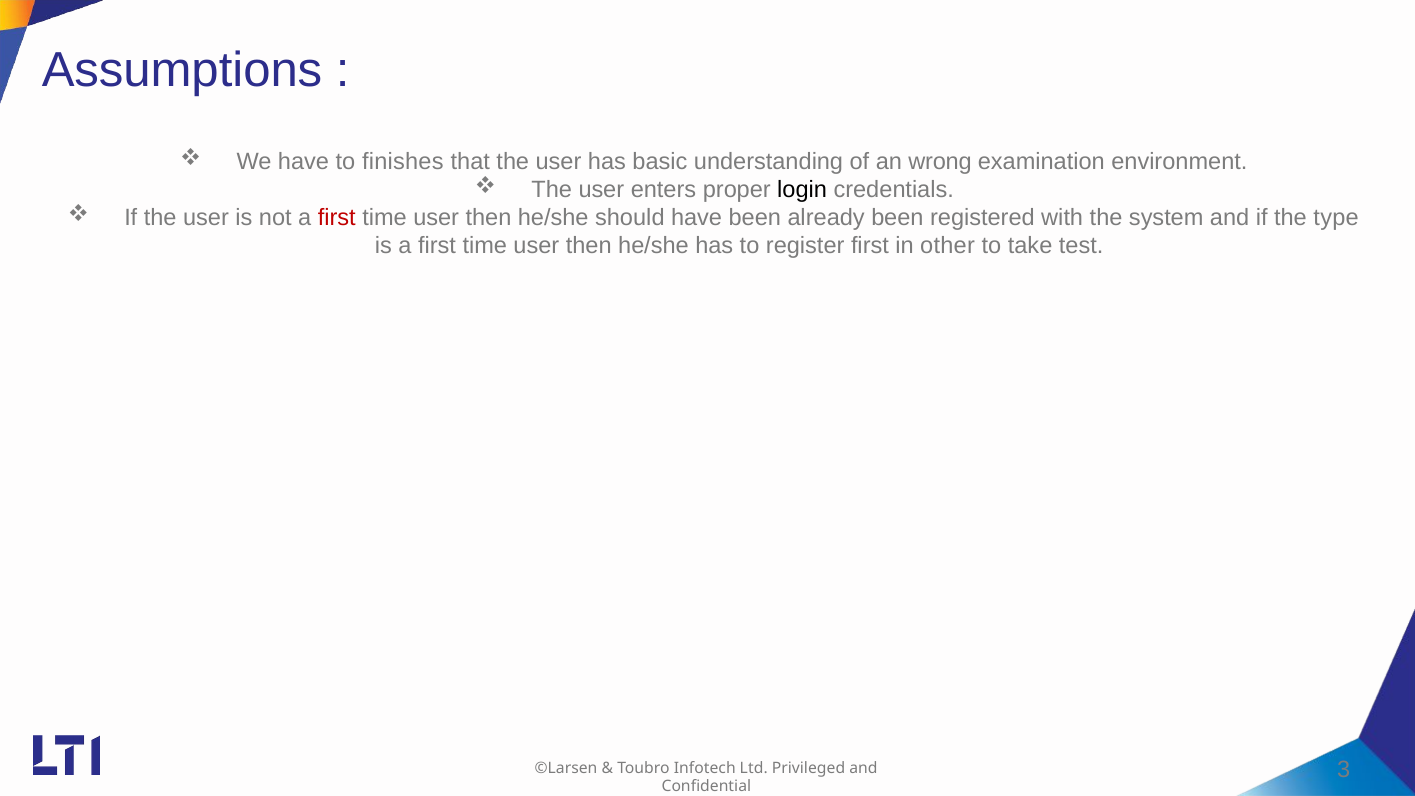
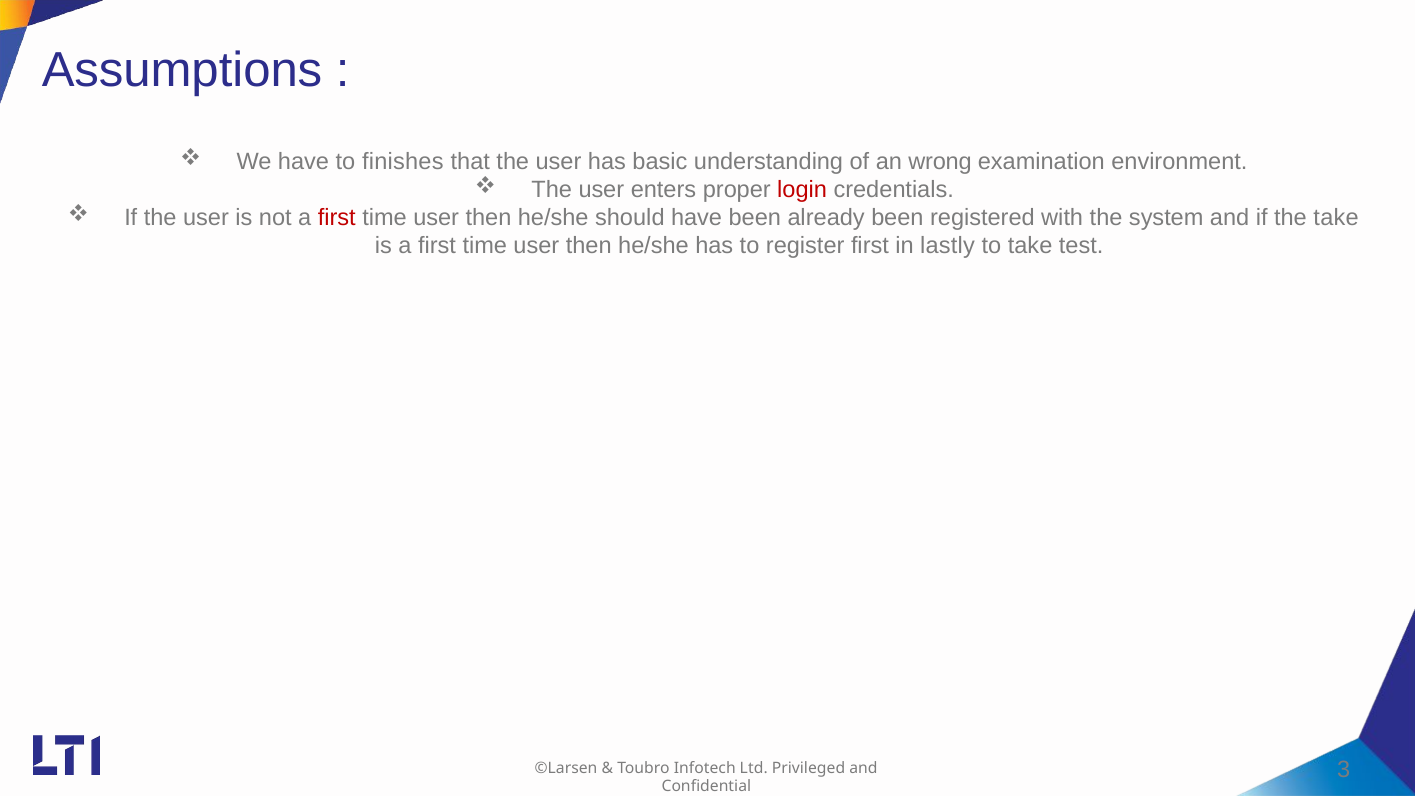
login colour: black -> red (802, 190)
the type: type -> take (1336, 218)
other: other -> lastly (948, 246)
